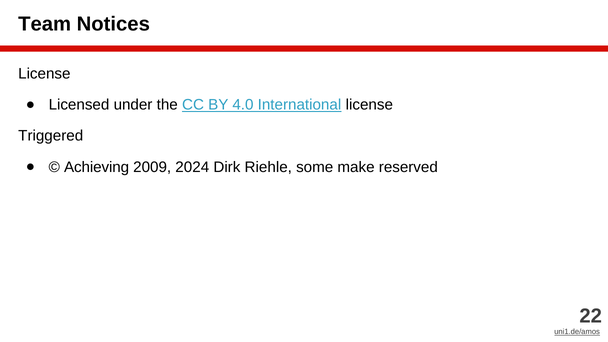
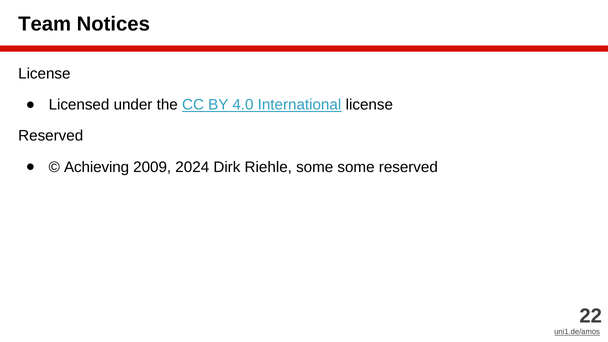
Triggered: Triggered -> Reserved (51, 136)
some make: make -> some (356, 167)
